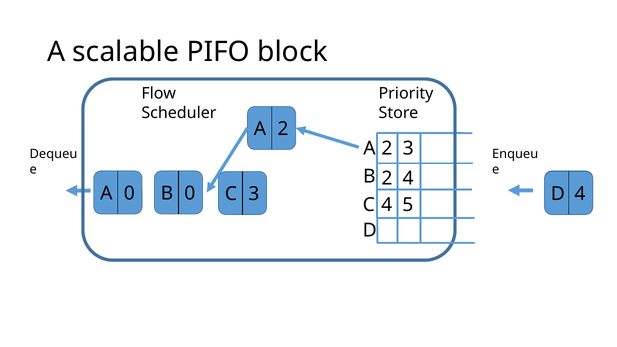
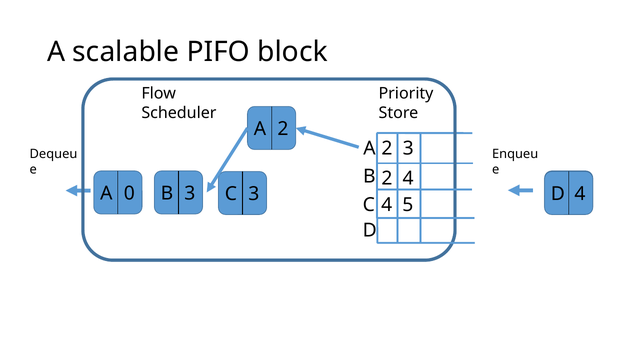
B 0: 0 -> 3 (190, 194)
